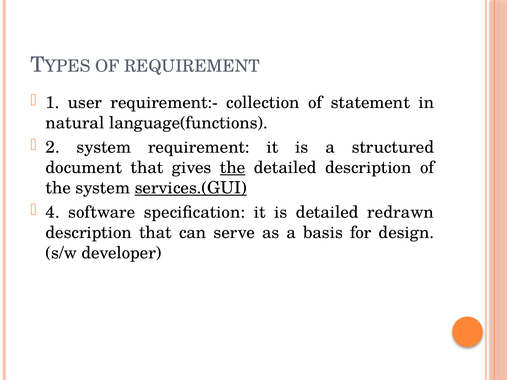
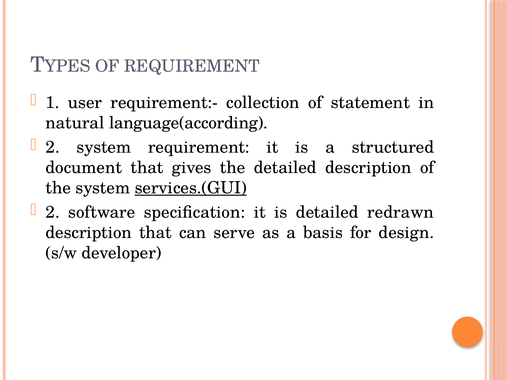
language(functions: language(functions -> language(according (188, 123)
the underline: present -> none (233, 168)
4: 4 -> 2 (53, 212)
